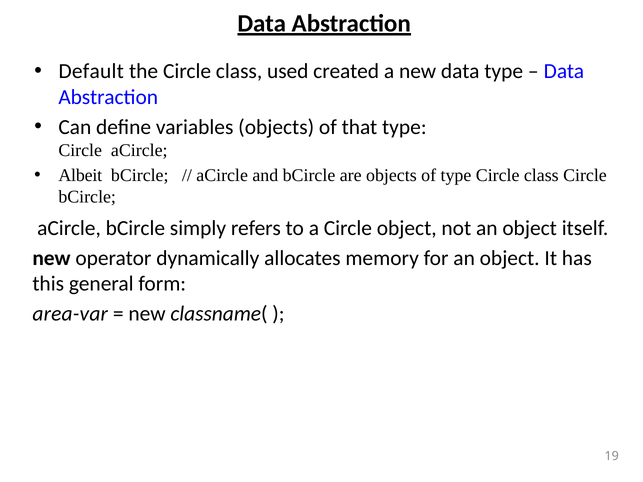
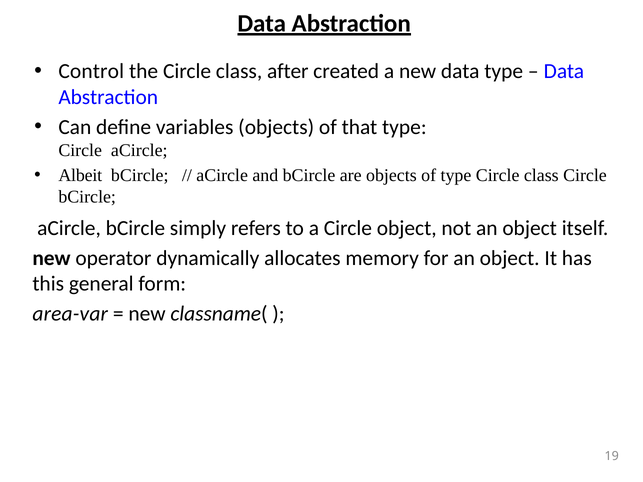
Default: Default -> Control (91, 71)
used: used -> after (288, 71)
